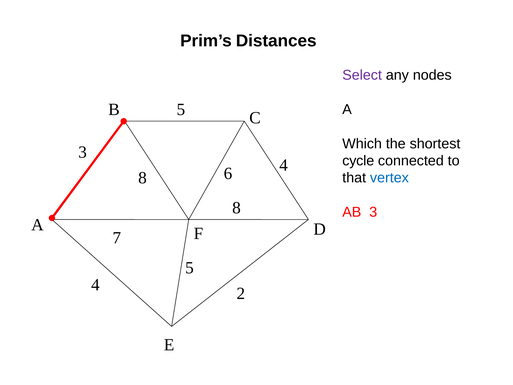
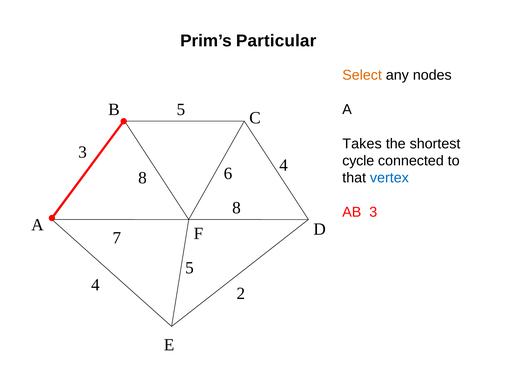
Distances: Distances -> Particular (276, 41)
Select colour: purple -> orange (362, 75)
Which: Which -> Takes (362, 144)
